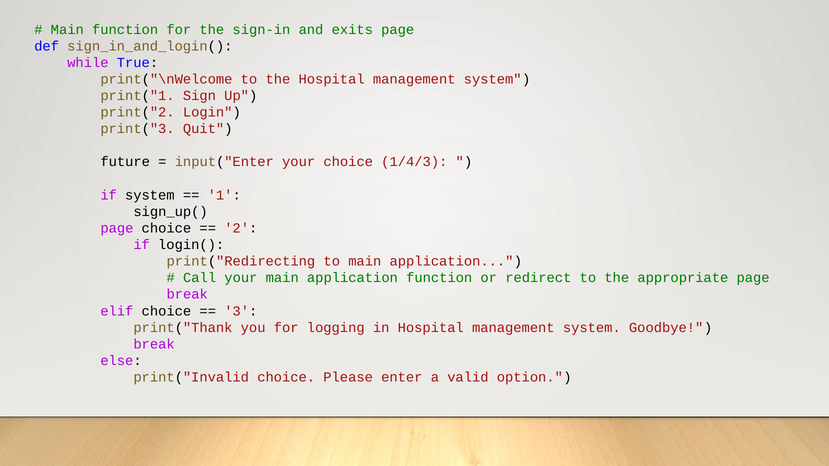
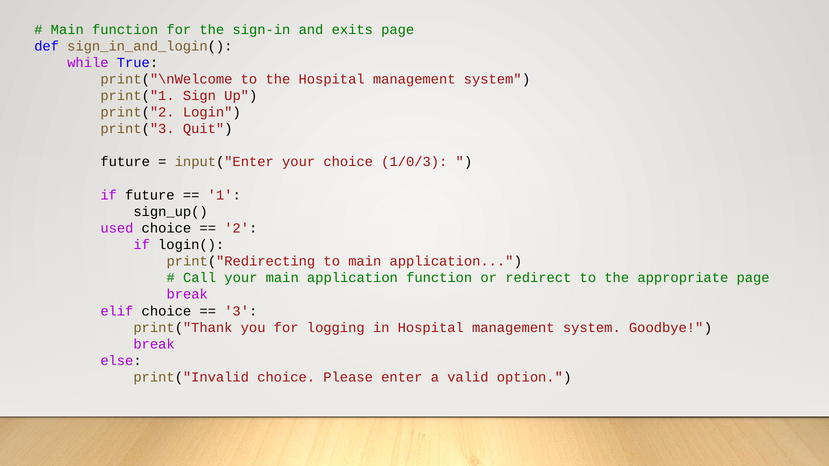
1/4/3: 1/4/3 -> 1/0/3 (414, 162)
if system: system -> future (150, 195)
page: page -> used (117, 228)
